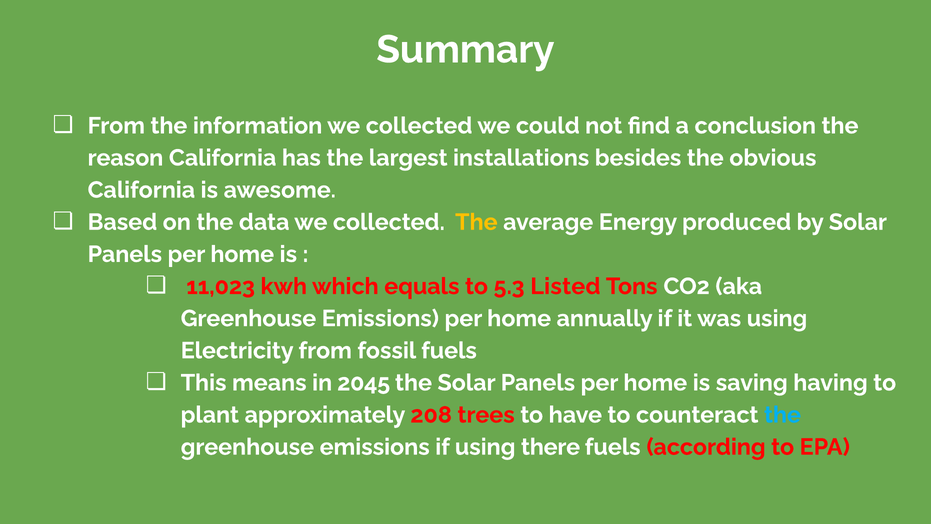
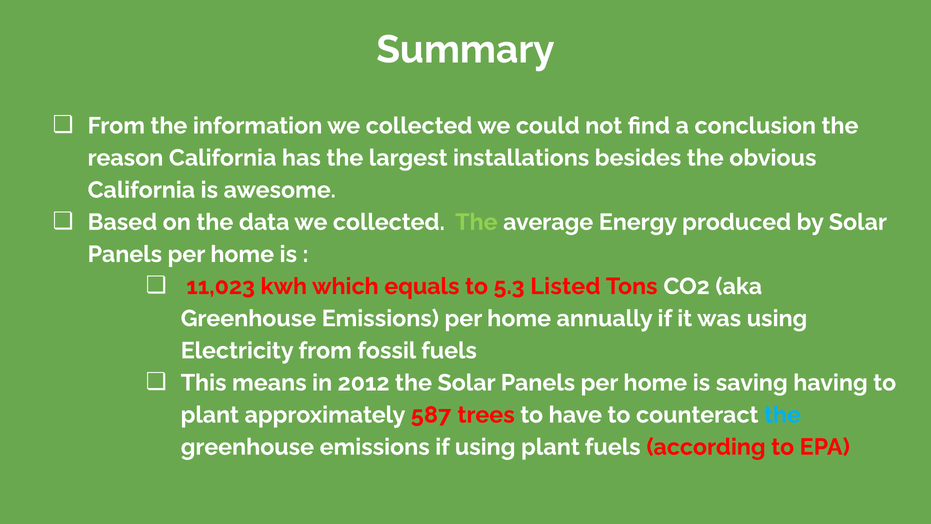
The colour: yellow -> light green (476, 222)
2045: 2045 -> 2012 (364, 383)
208: 208 -> 587 (431, 415)
using there: there -> plant (550, 447)
